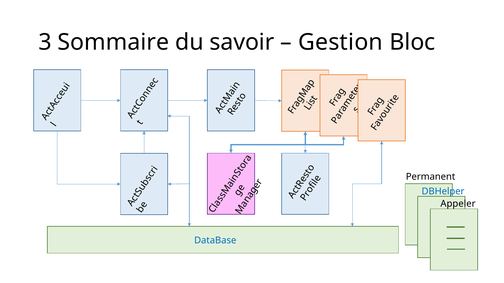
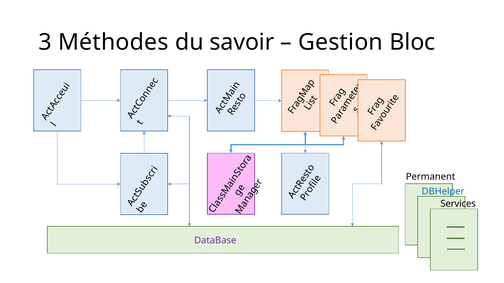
Sommaire: Sommaire -> Méthodes (113, 42)
Appeler: Appeler -> Services (458, 204)
DataBase colour: blue -> purple (215, 241)
